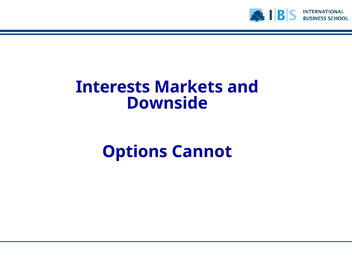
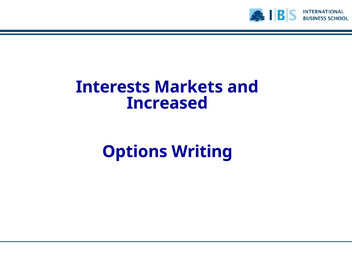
Downside: Downside -> Increased (167, 103)
Cannot: Cannot -> Writing (202, 152)
